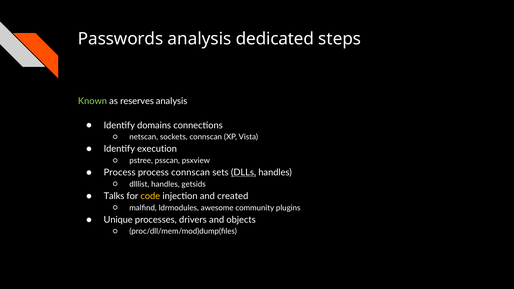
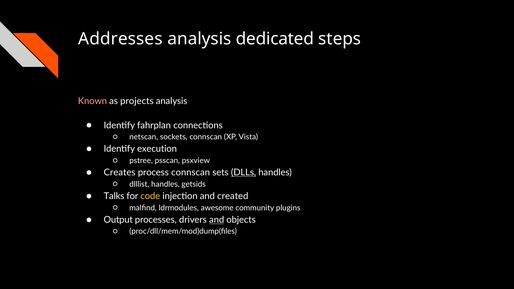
Passwords: Passwords -> Addresses (120, 39)
Known colour: light green -> pink (92, 101)
reserves: reserves -> projects (137, 101)
domains: domains -> fahrplan (154, 125)
Process: Process -> Creates (120, 173)
Unique: Unique -> Output (118, 220)
and underline: none -> present (217, 220)
